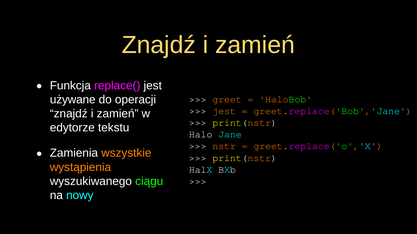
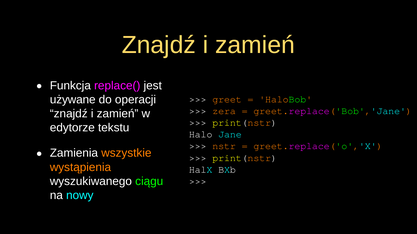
jest: jest -> zera (224, 111)
